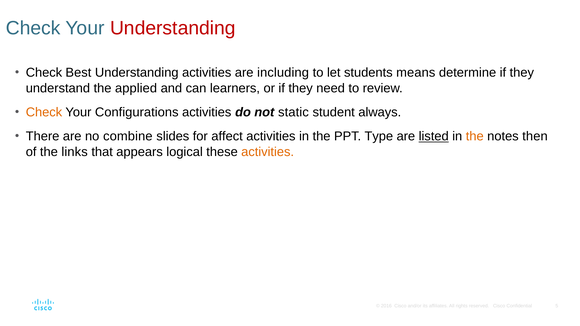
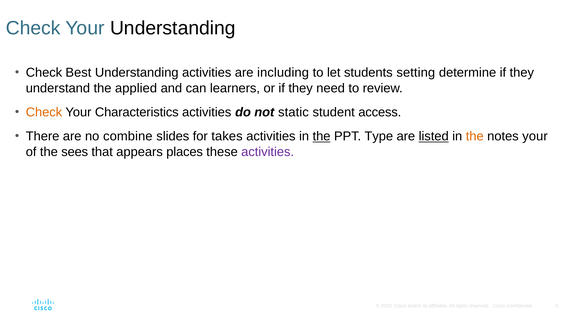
Understanding colour: red -> black (173, 28)
means: means -> setting (416, 73)
Configurations: Configurations -> Characteristics (137, 112)
always: always -> access (380, 112)
affect: affect -> takes (227, 137)
the underline: none -> present (322, 137)
notes then: then -> your (535, 137)
links: links -> sees (75, 152)
logical: logical -> places (185, 152)
activities colour: orange -> purple (268, 152)
